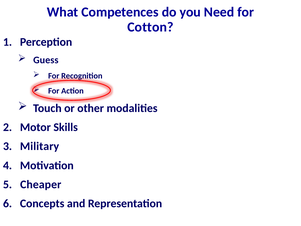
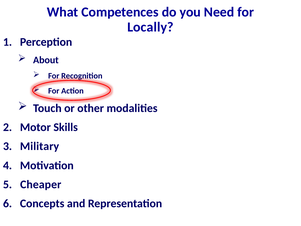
Cotton: Cotton -> Locally (150, 27)
Guess: Guess -> About (46, 60)
